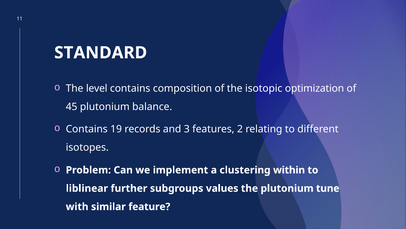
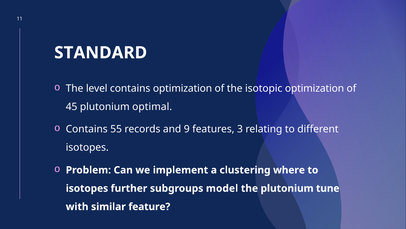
contains composition: composition -> optimization (183, 88)
balance: balance -> optimal (152, 106)
19: 19 -> 55 (116, 129)
3: 3 -> 9 (187, 129)
2: 2 -> 3 (240, 129)
within: within -> where (289, 170)
liblinear: liblinear -> isotopes (87, 188)
values: values -> model (222, 188)
